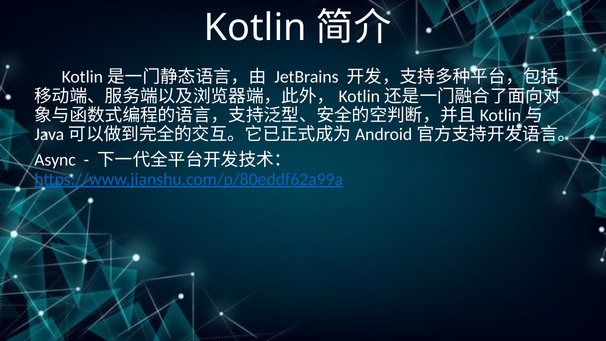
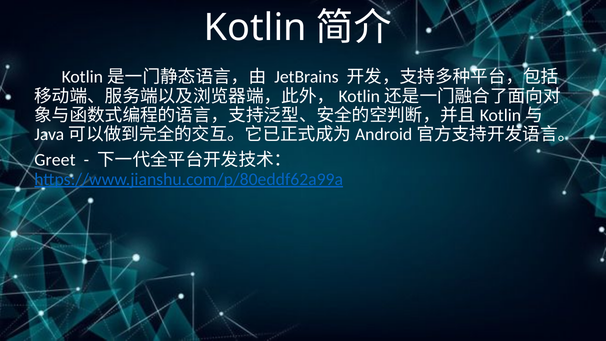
Async: Async -> Greet (55, 160)
